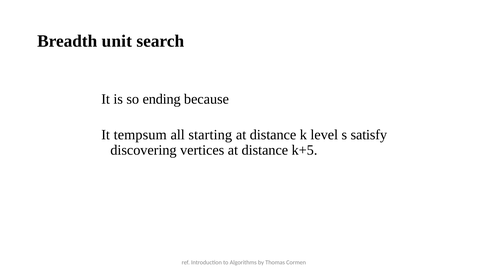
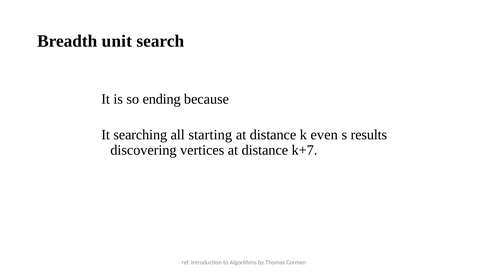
tempsum: tempsum -> searching (140, 135)
level: level -> even (324, 135)
satisfy: satisfy -> results (369, 135)
k+5: k+5 -> k+7 (305, 150)
